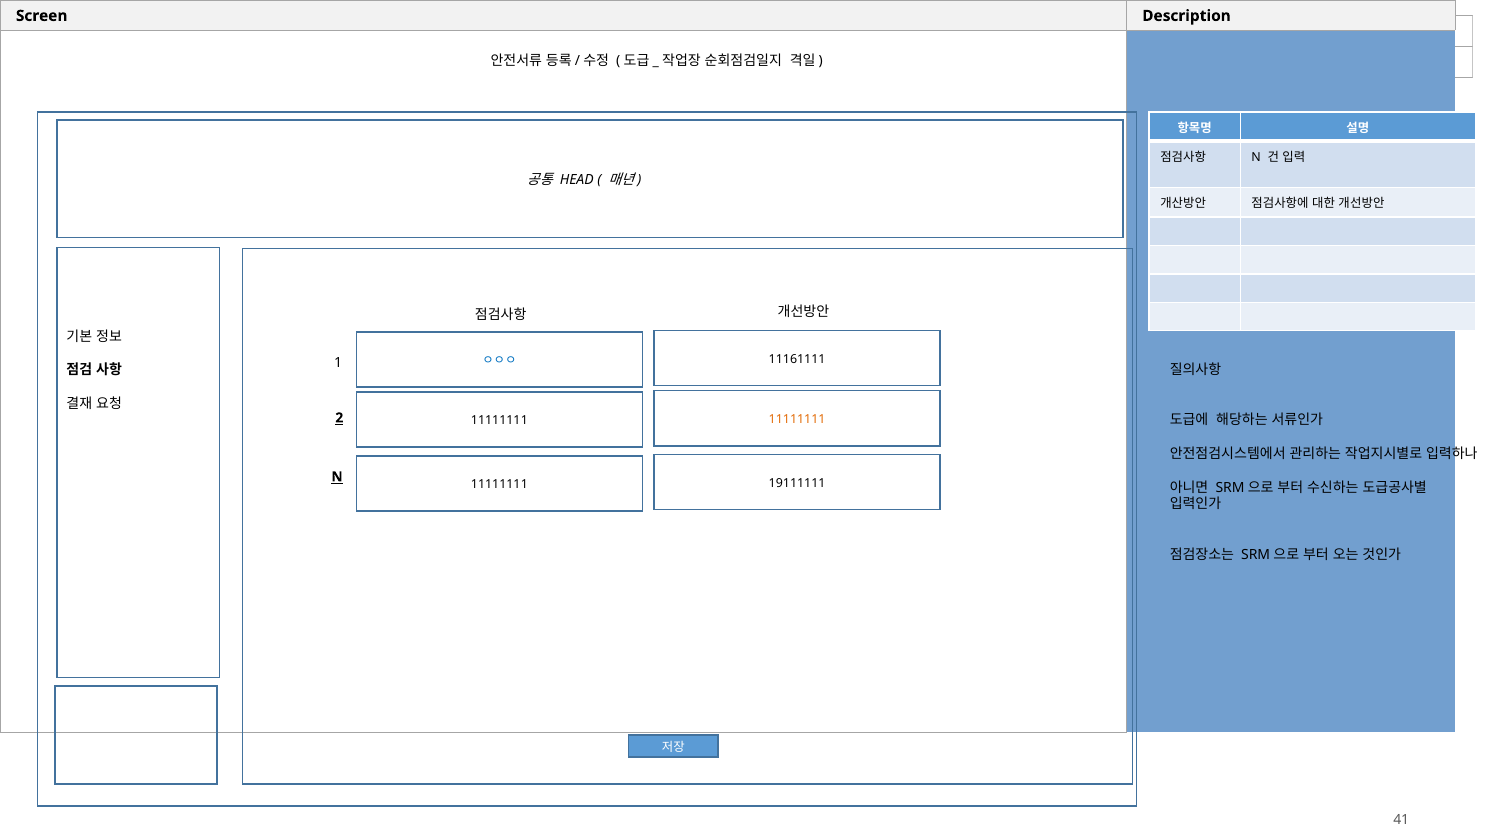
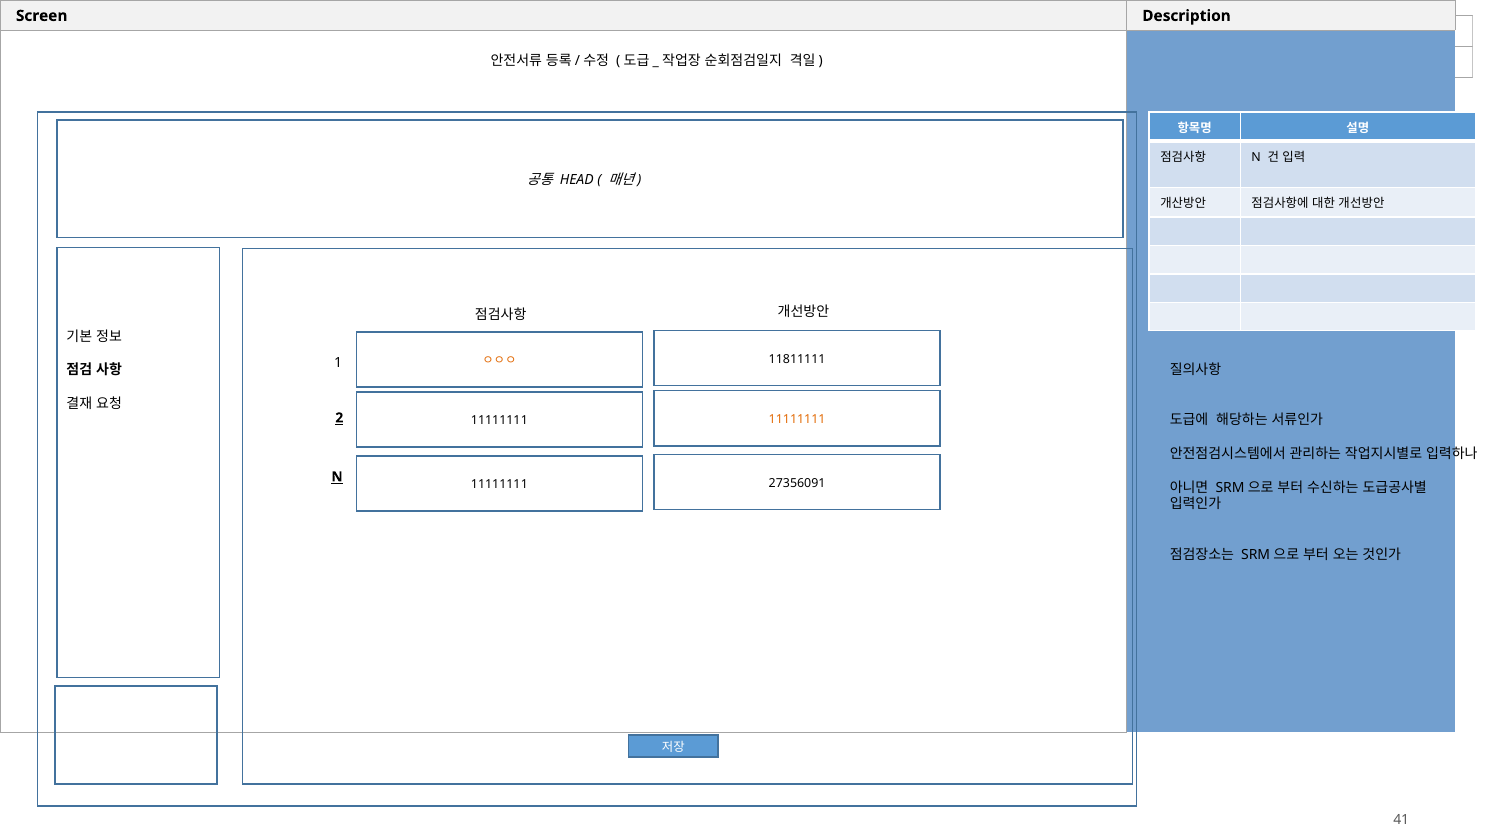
ㅇㅇㅇ colour: blue -> orange (499, 360)
11161111: 11161111 -> 11811111 (797, 359)
19111111: 19111111 -> 27356091 (797, 483)
